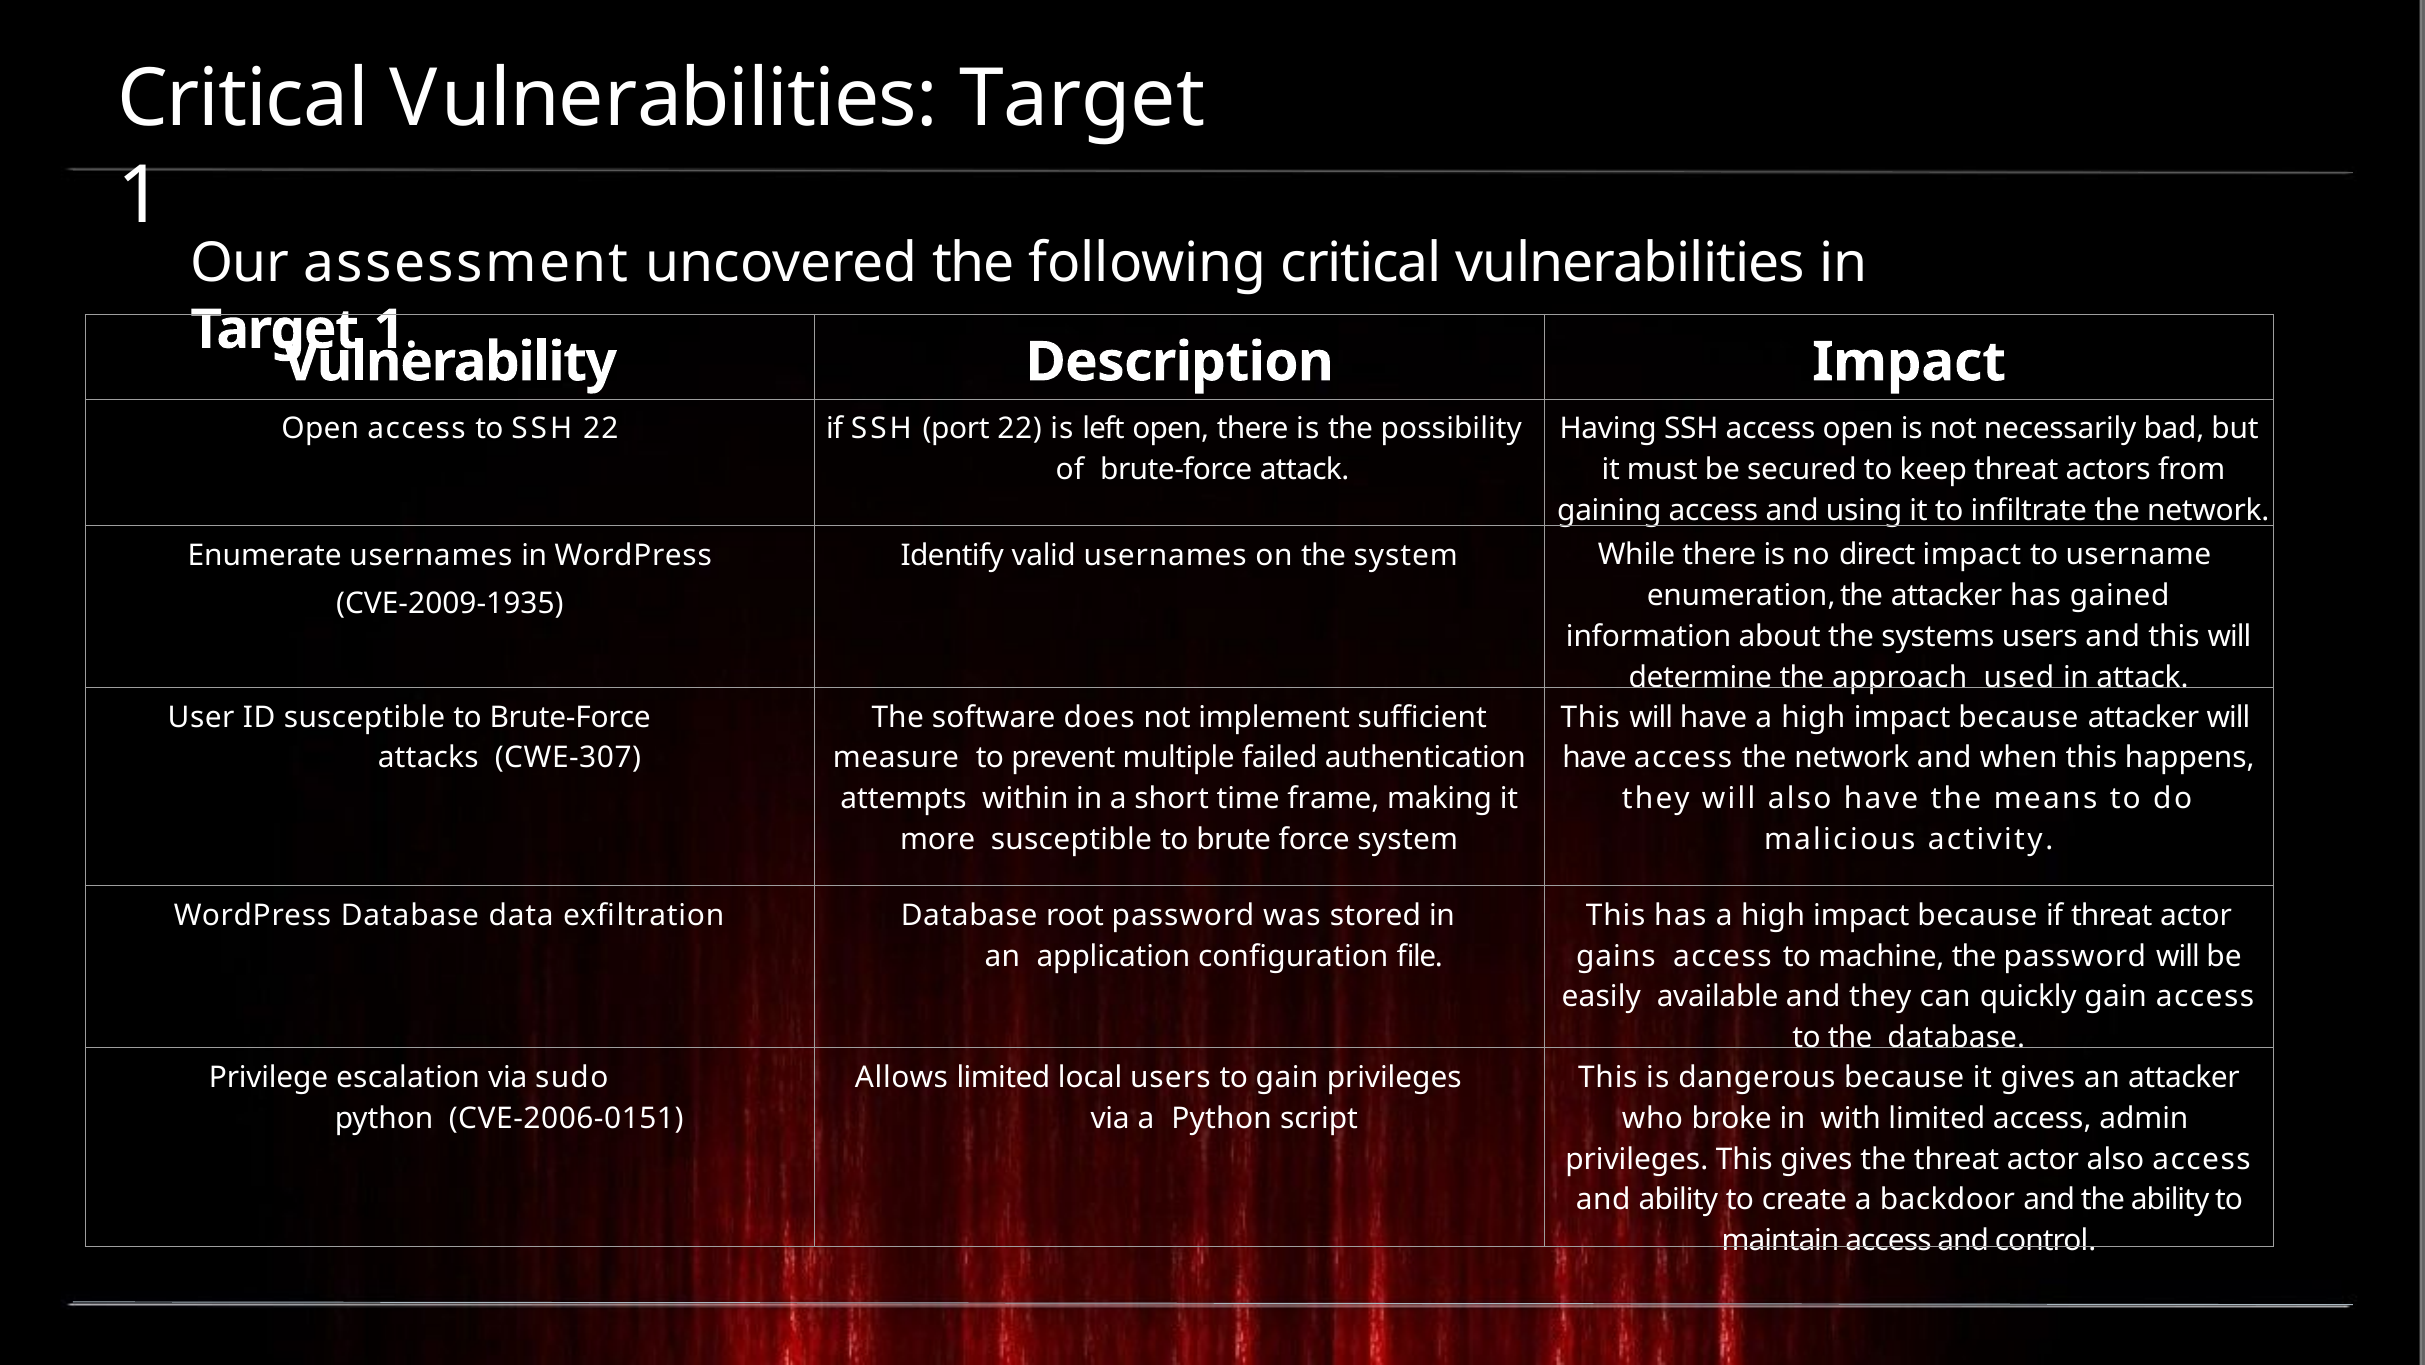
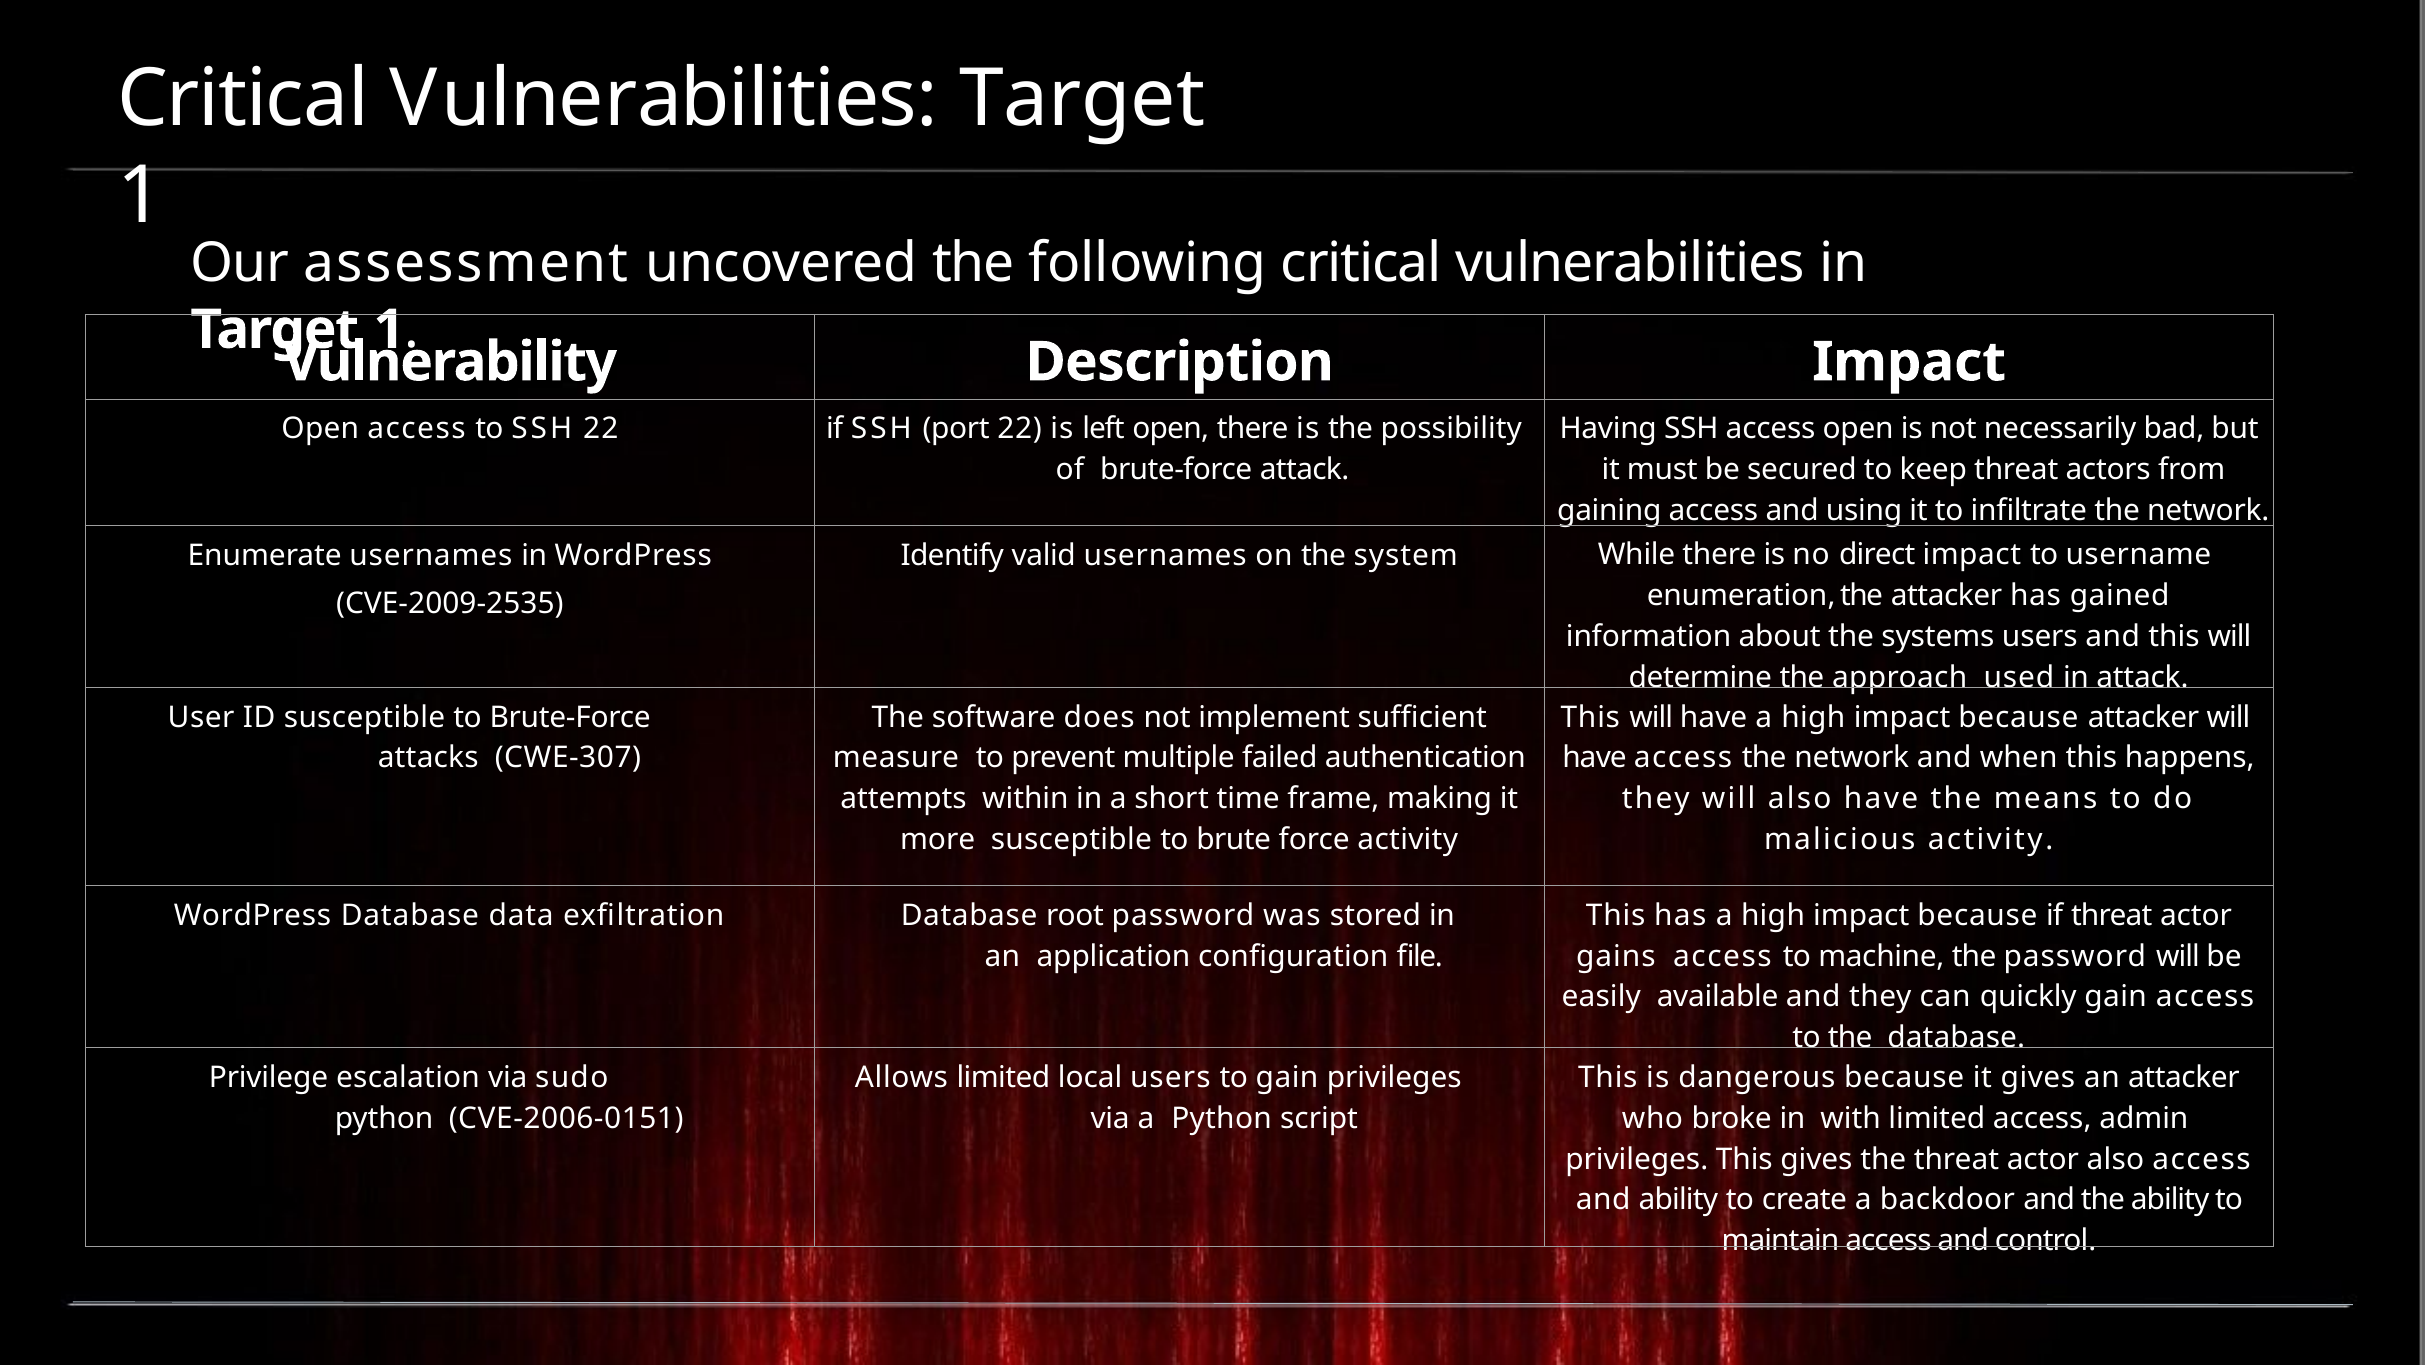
CVE-2009-1935: CVE-2009-1935 -> CVE-2009-2535 (450, 604)
force system: system -> activity (1408, 840)
